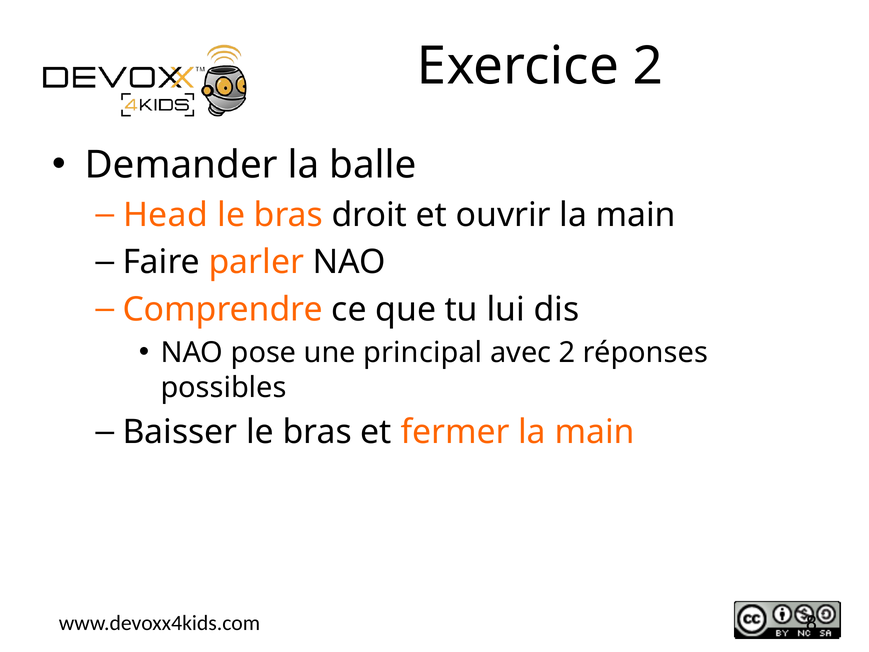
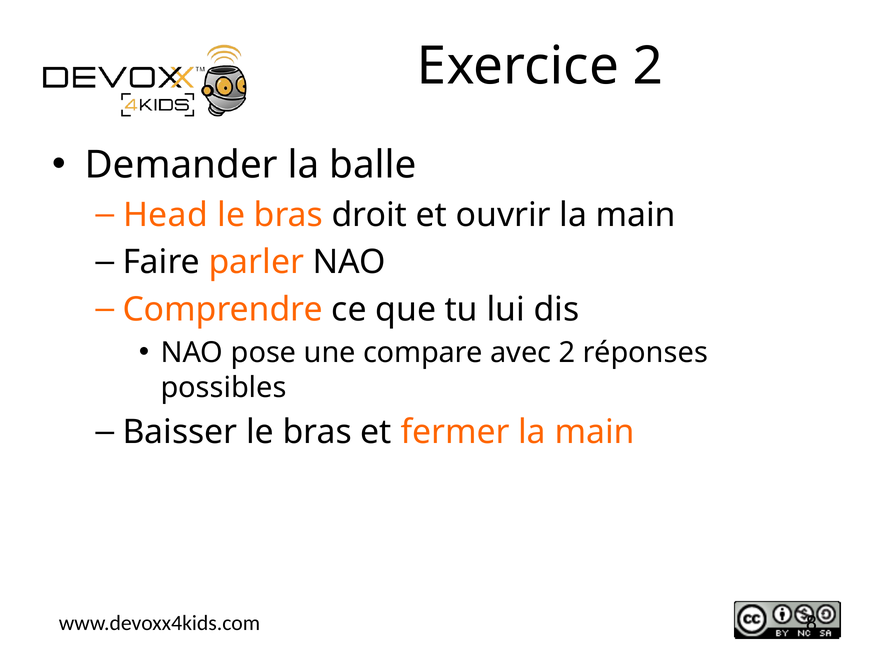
principal: principal -> compare (423, 353)
